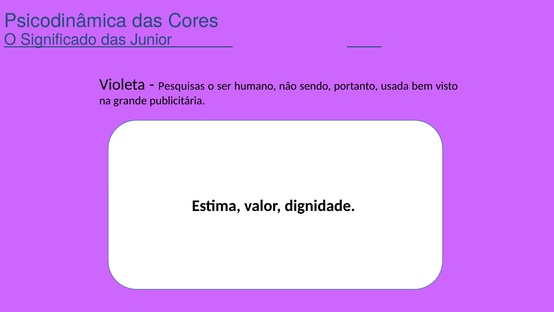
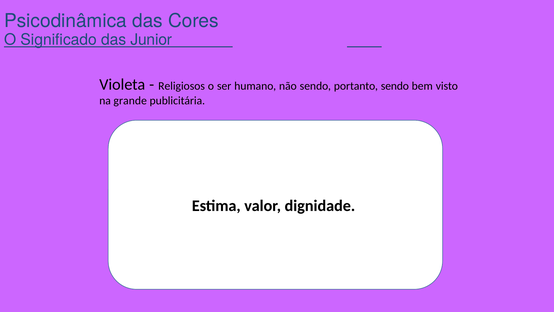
Pesquisas: Pesquisas -> Religiosos (182, 86)
portanto usada: usada -> sendo (395, 86)
